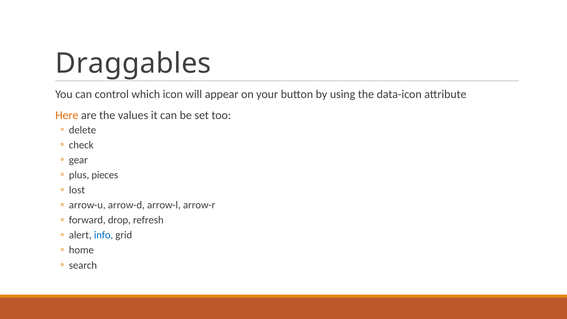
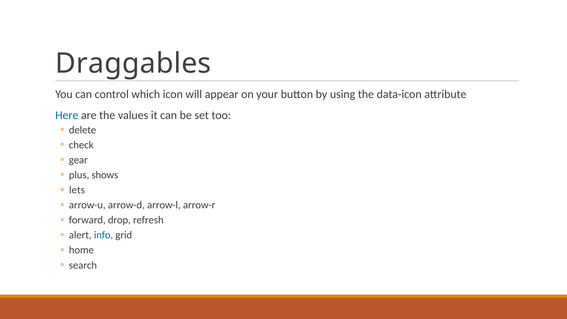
Here colour: orange -> blue (67, 115)
pieces: pieces -> shows (105, 175)
lost: lost -> lets (77, 190)
